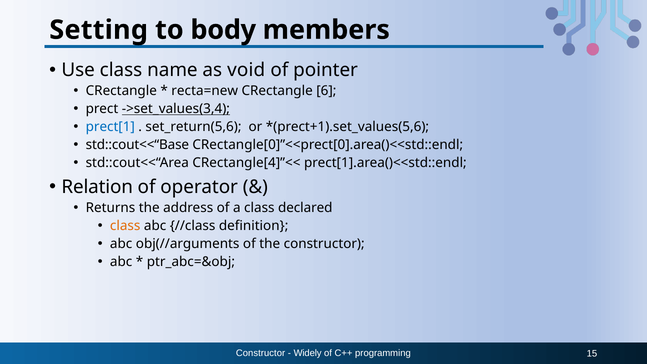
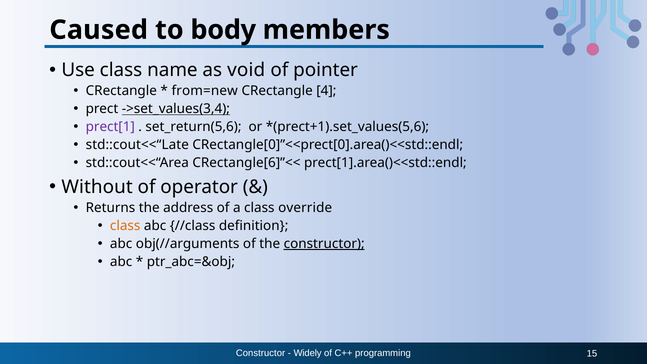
Setting: Setting -> Caused (99, 30)
recta=new: recta=new -> from=new (205, 91)
6: 6 -> 4 (326, 91)
prect[1 colour: blue -> purple (110, 127)
std::cout<<“Base: std::cout<<“Base -> std::cout<<“Late (137, 145)
CRectangle[4]”<<: CRectangle[4]”<< -> CRectangle[6]”<< (246, 163)
Relation: Relation -> Without (97, 187)
declared: declared -> override (305, 208)
constructor underline: none -> present (324, 244)
